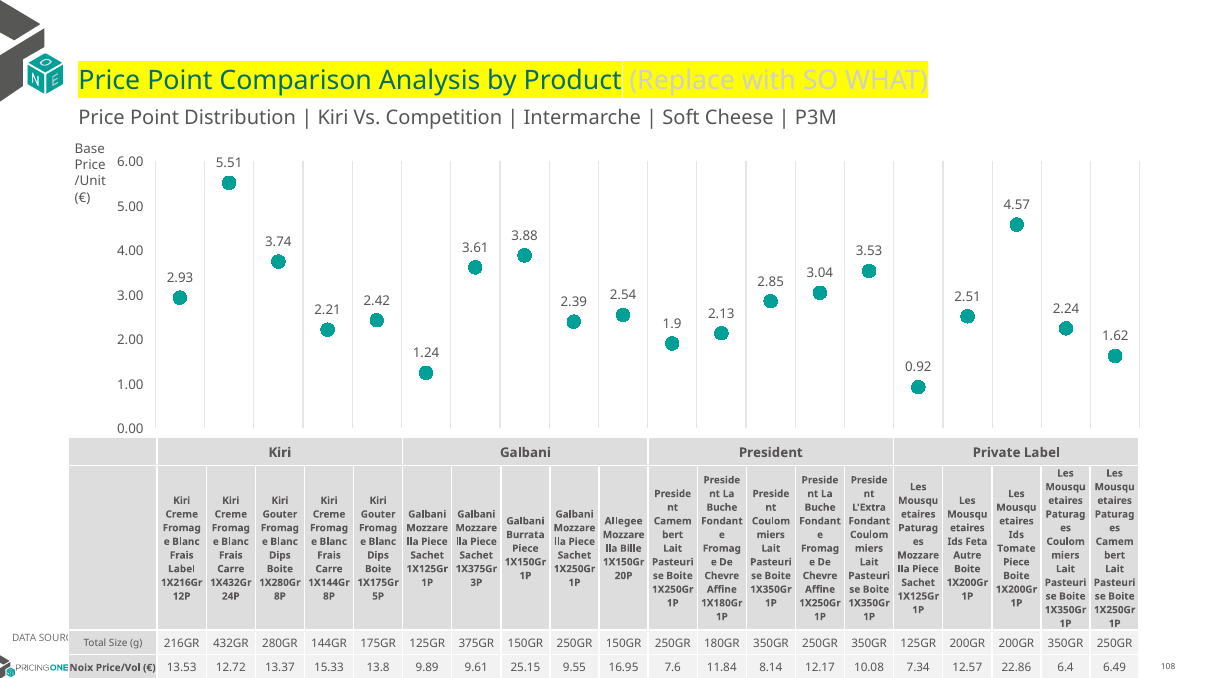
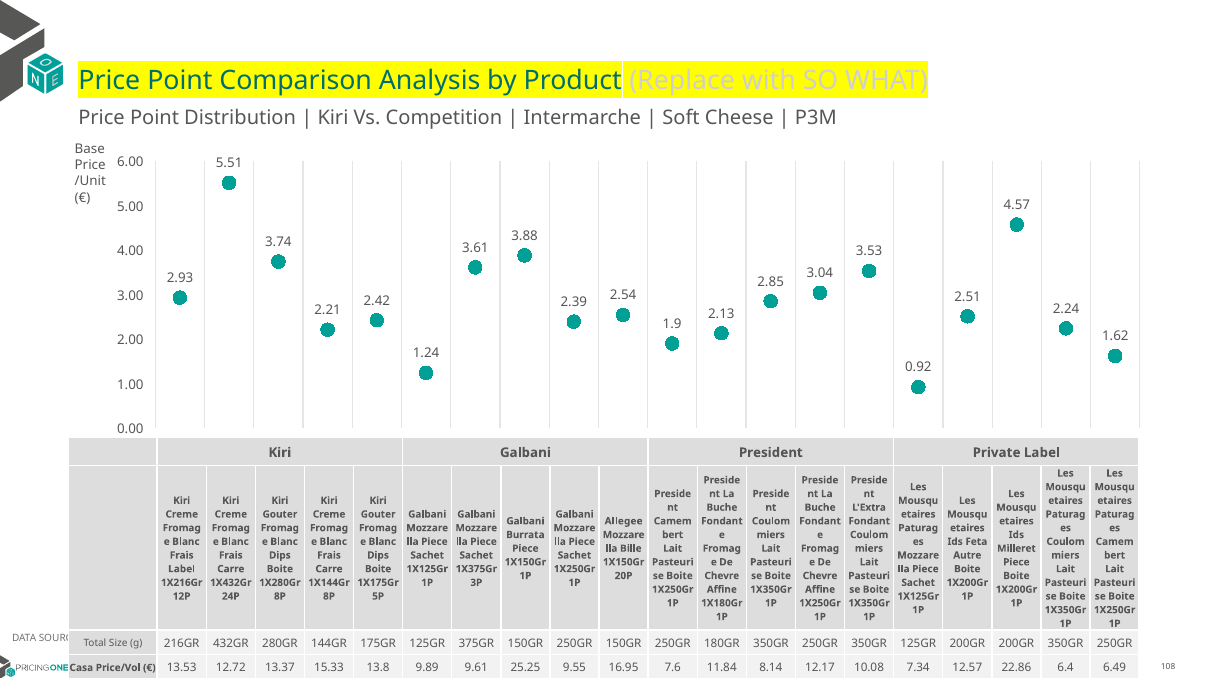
Tomate: Tomate -> Milleret (1016, 548)
Noix: Noix -> Casa (81, 667)
25.15: 25.15 -> 25.25 (525, 668)
